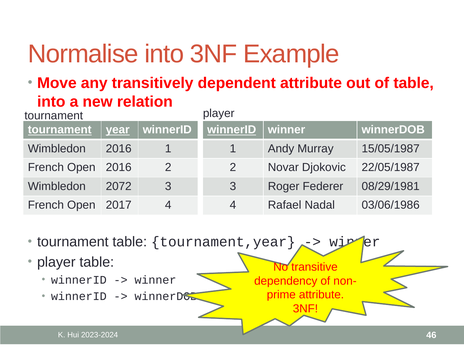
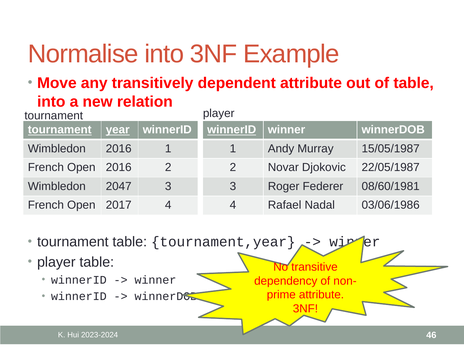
2072: 2072 -> 2047 (119, 186)
08/29/1981: 08/29/1981 -> 08/60/1981 (391, 186)
